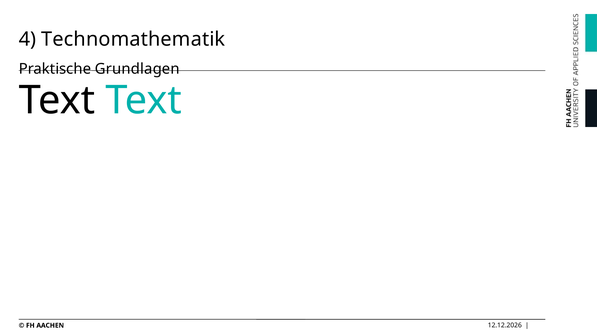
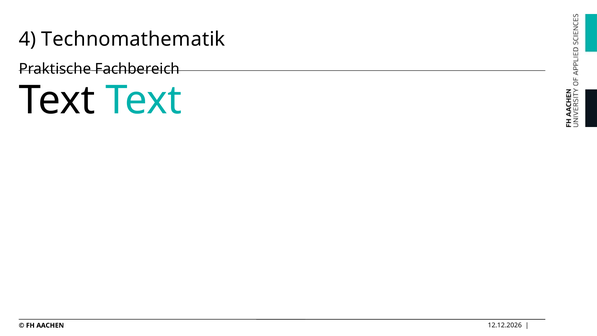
Grundlagen: Grundlagen -> Fachbereich (137, 69)
